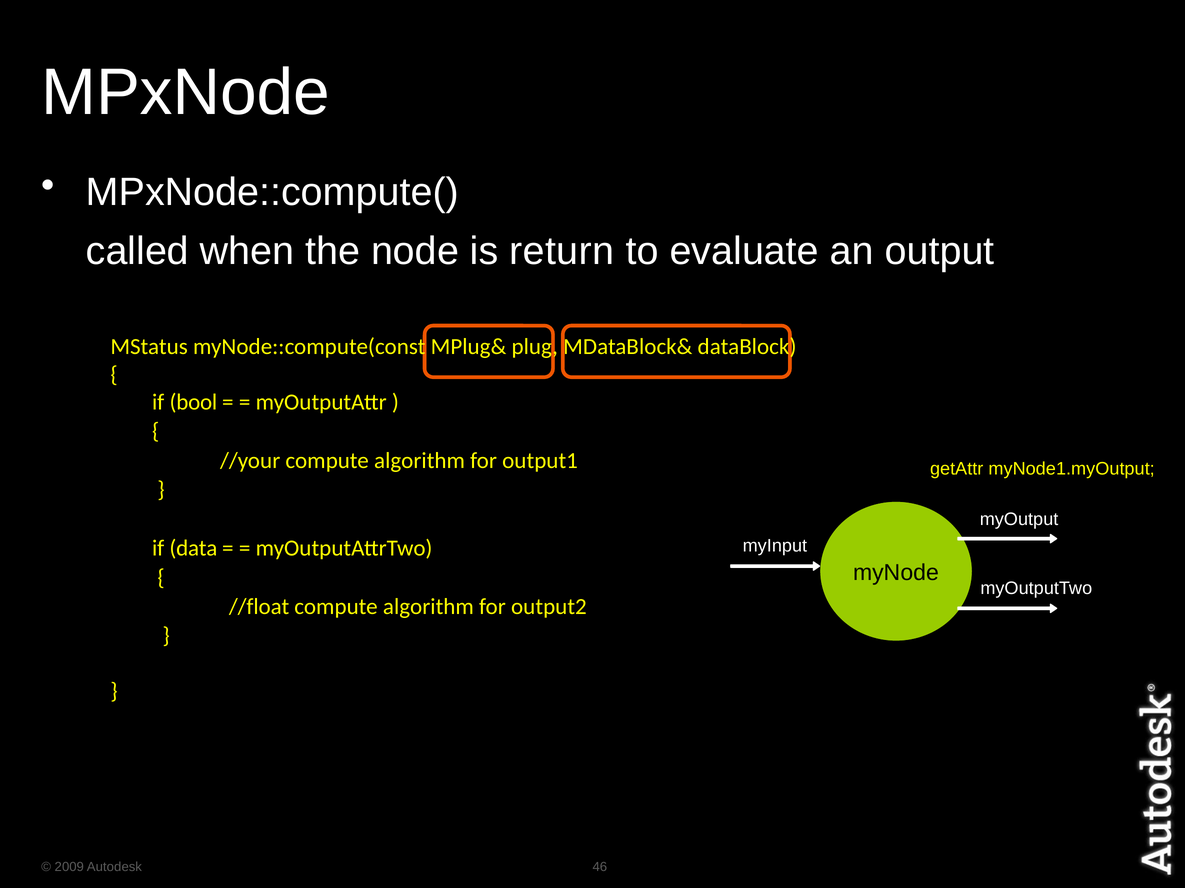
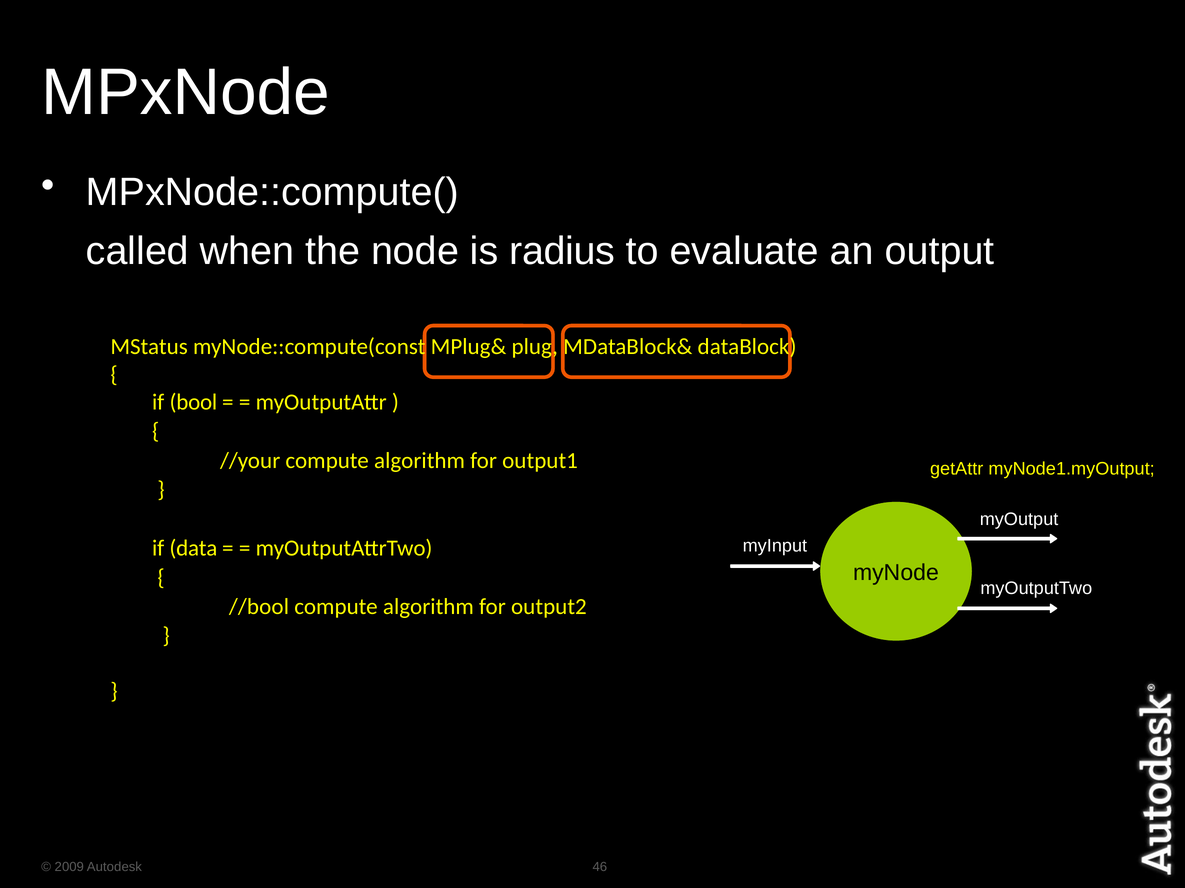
return: return -> radius (562, 252)
//float: //float -> //bool (259, 607)
